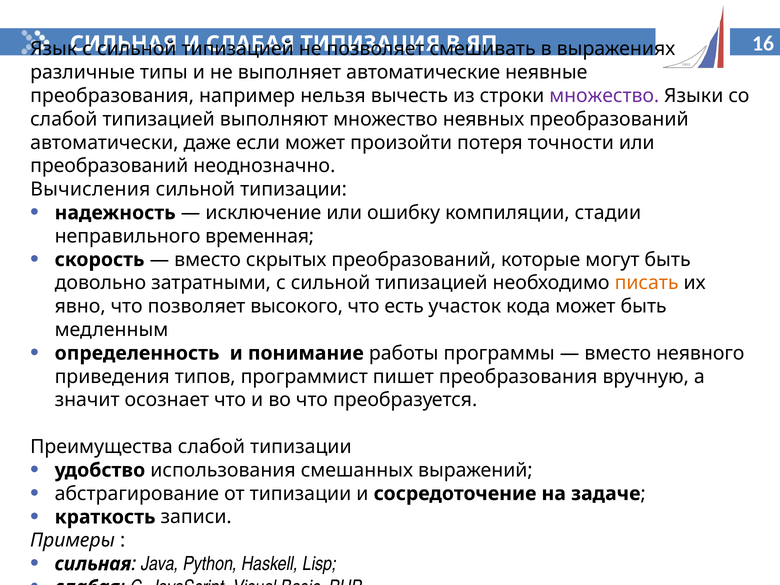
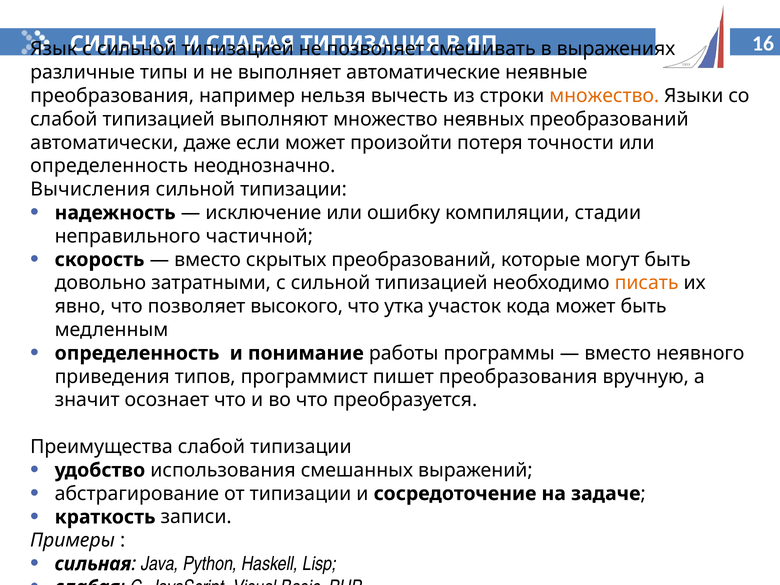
множество colour: purple -> orange (604, 96)
преобразований: преобразований -> определенность (109, 166)
временная: временная -> частичной (259, 236)
есть: есть -> утка (404, 306)
